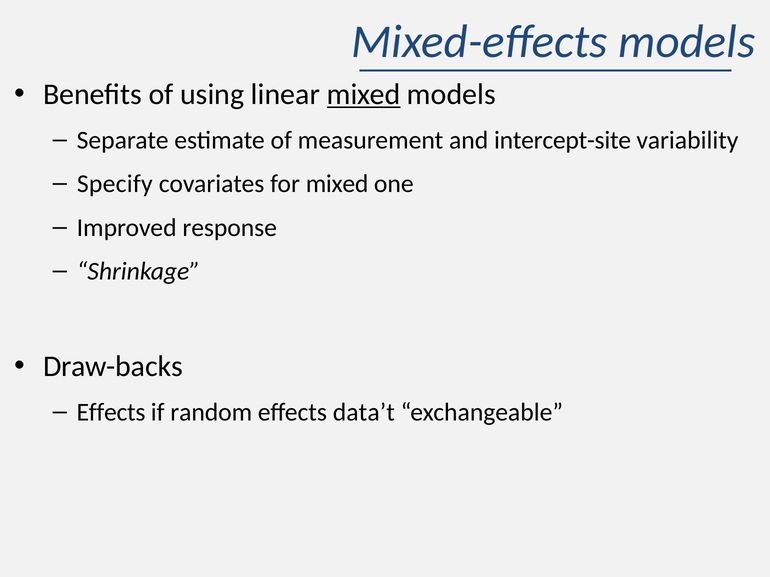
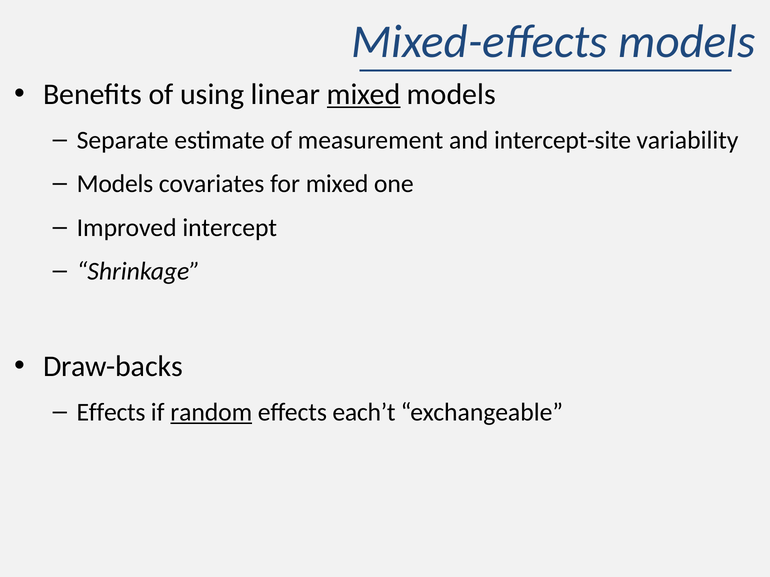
Specify: Specify -> Models (115, 184)
response: response -> intercept (230, 228)
random underline: none -> present (211, 413)
data’t: data’t -> each’t (364, 413)
